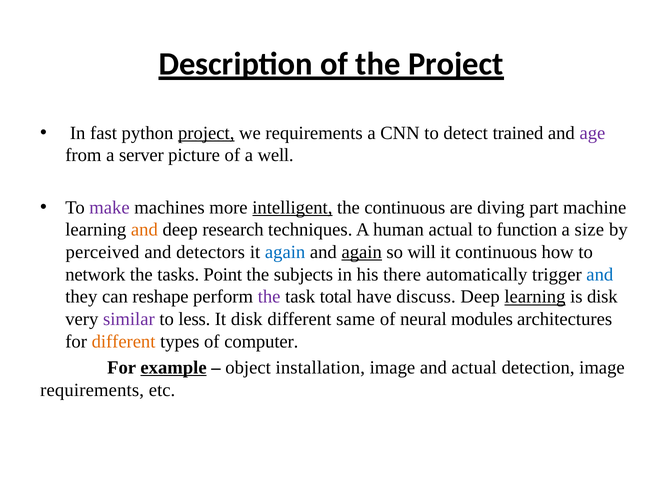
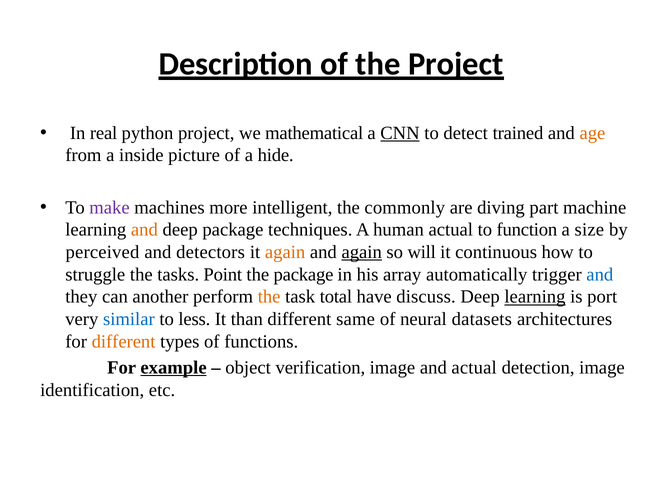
fast: fast -> real (104, 133)
project underline: present -> none (206, 133)
we requirements: requirements -> mathematical (314, 133)
CNN underline: none -> present (400, 133)
age colour: purple -> orange (592, 133)
server: server -> inside (141, 155)
well: well -> hide (276, 155)
intelligent underline: present -> none (292, 208)
the continuous: continuous -> commonly (405, 208)
deep research: research -> package (233, 230)
again colour: blue -> orange (285, 252)
network: network -> struggle (95, 275)
the subjects: subjects -> package (303, 275)
there: there -> array (402, 275)
reshape: reshape -> another (160, 297)
the colour: purple -> orange (269, 297)
is disk: disk -> port (602, 297)
similar colour: purple -> blue (129, 319)
It disk: disk -> than (247, 319)
modules: modules -> datasets (482, 319)
computer: computer -> functions (261, 342)
installation: installation -> verification (320, 368)
requirements: requirements -> identification (92, 390)
